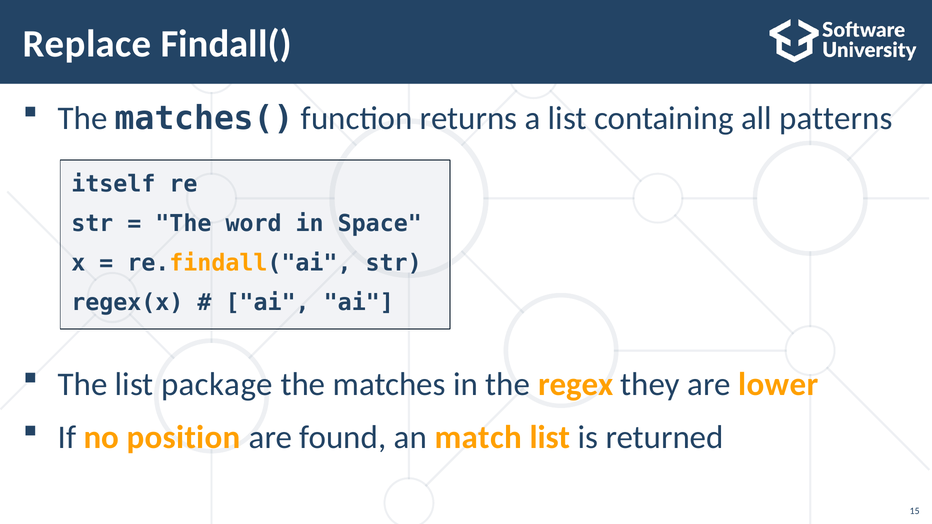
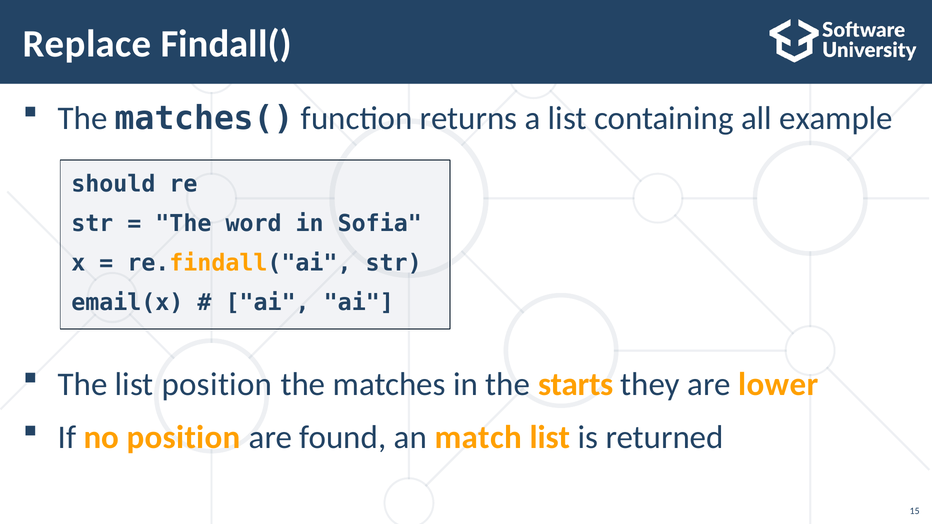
patterns: patterns -> example (836, 118)
itself: itself -> should (113, 184)
Space: Space -> Sofia (380, 224)
regex(x: regex(x -> email(x (127, 303)
list package: package -> position (217, 384)
regex: regex -> starts (576, 384)
